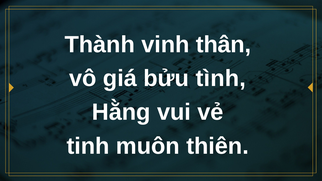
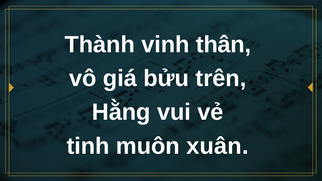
tình: tình -> trên (221, 79)
thiên: thiên -> xuân (217, 146)
